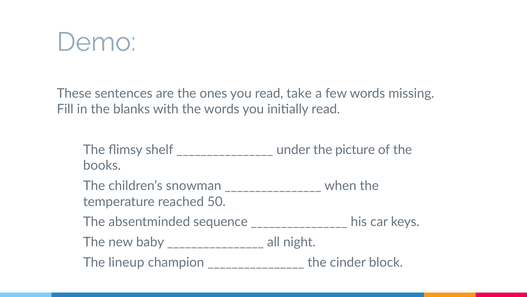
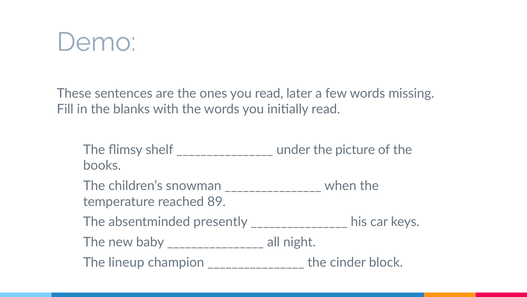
take: take -> later (299, 93)
50: 50 -> 89 (216, 201)
sequence: sequence -> presently (220, 222)
